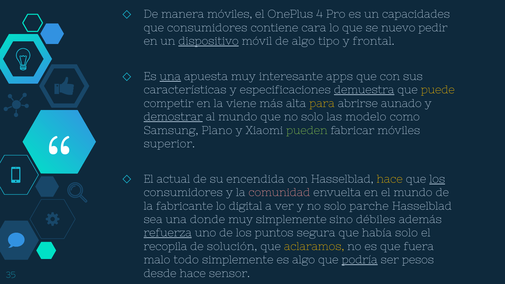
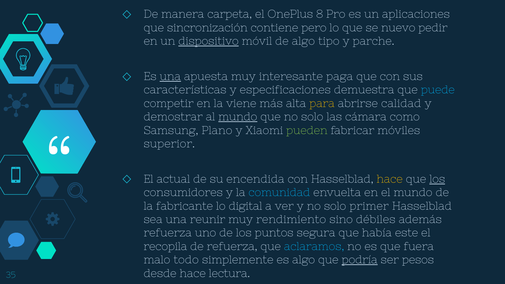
manera móviles: móviles -> carpeta (230, 14)
4: 4 -> 8 (320, 14)
capacidades: capacidades -> aplicaciones (416, 14)
que consumidores: consumidores -> sincronización (207, 28)
cara: cara -> pero (314, 28)
frontal: frontal -> parche (374, 41)
apps: apps -> paga (340, 77)
demuestra underline: present -> none (364, 90)
puede colour: yellow -> light blue (438, 90)
aunado: aunado -> calidad (401, 103)
demostrar underline: present -> none (173, 117)
mundo underline: none -> present (238, 117)
modelo: modelo -> cámara (366, 117)
comunidad colour: pink -> light blue (279, 193)
parche: parche -> primer (369, 206)
donde: donde -> reunir (208, 220)
muy simplemente: simplemente -> rendimiento (291, 220)
refuerza underline: present -> none (168, 233)
había solo: solo -> este (407, 233)
de solución: solución -> refuerza (232, 246)
aclaramos colour: yellow -> light blue (314, 246)
sensor: sensor -> lectura (229, 273)
